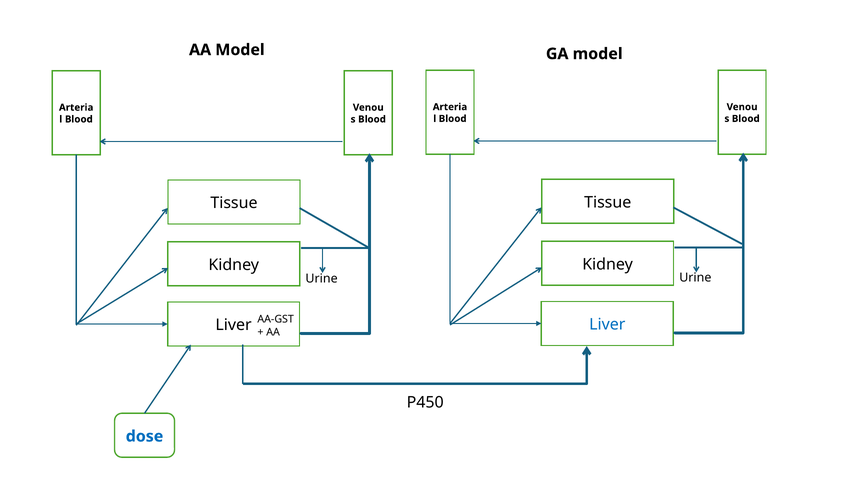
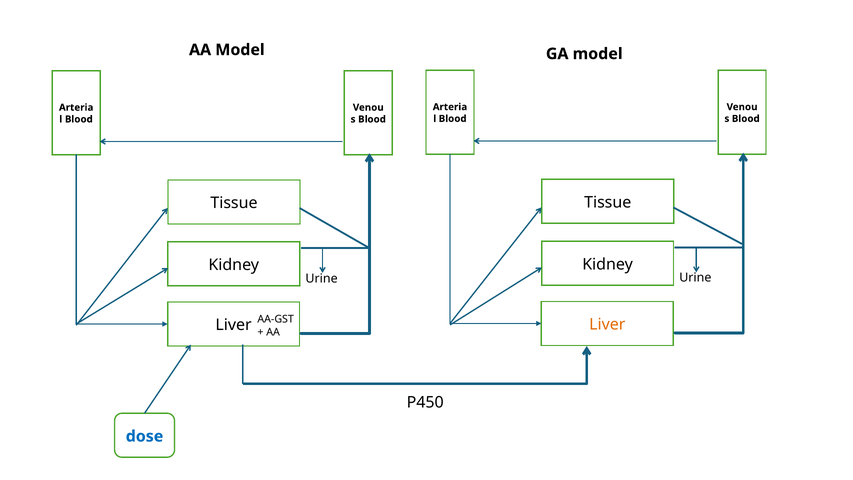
Liver colour: blue -> orange (607, 324)
